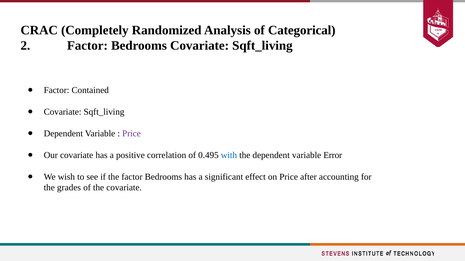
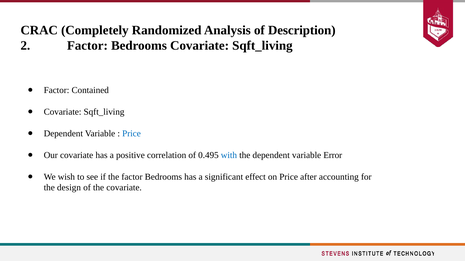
Categorical: Categorical -> Description (302, 30)
Price colour: purple -> blue (132, 134)
grades: grades -> design (69, 188)
